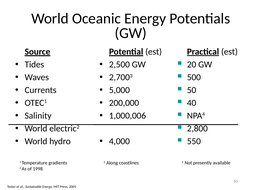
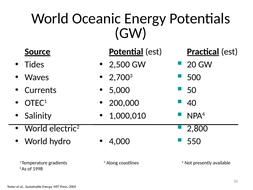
1,000,006: 1,000,006 -> 1,000,010 (127, 116)
